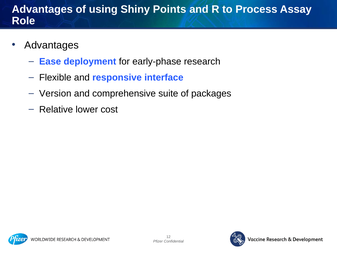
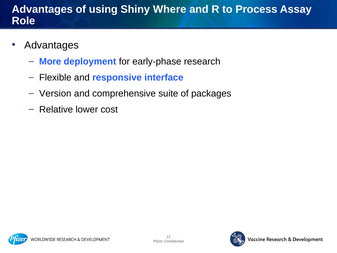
Points: Points -> Where (170, 9)
Ease: Ease -> More (50, 62)
